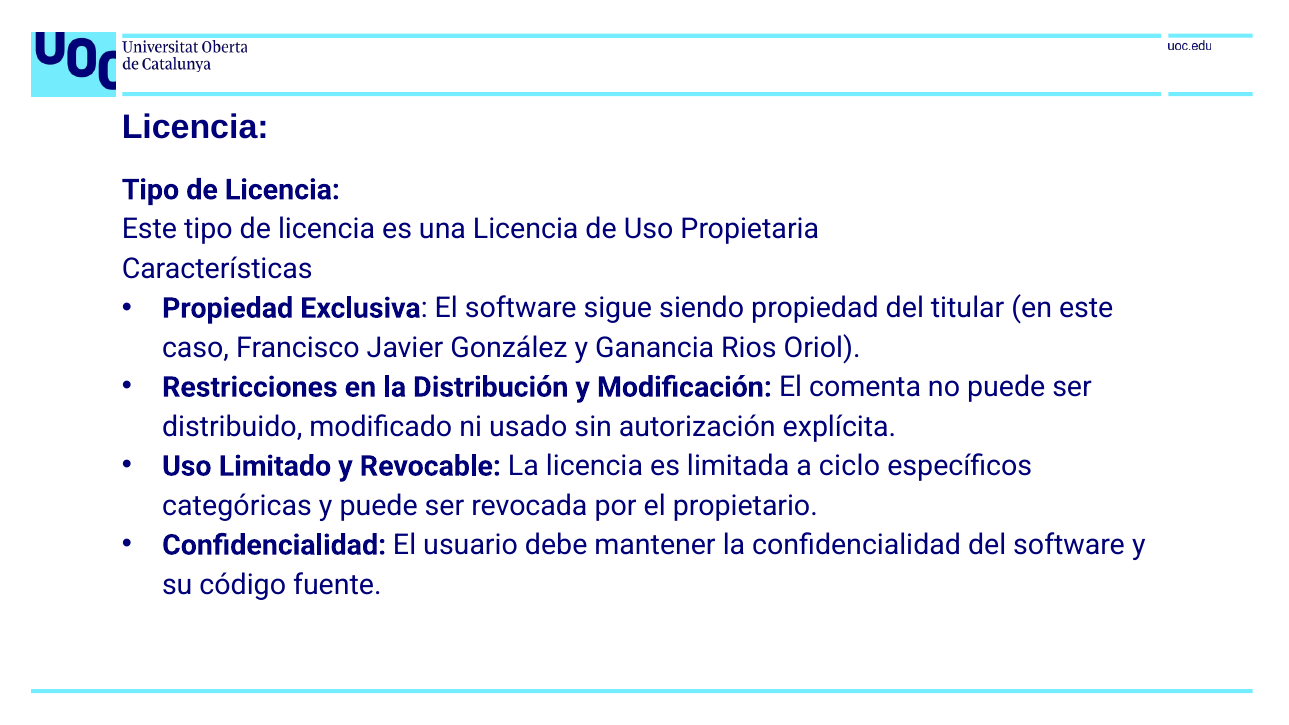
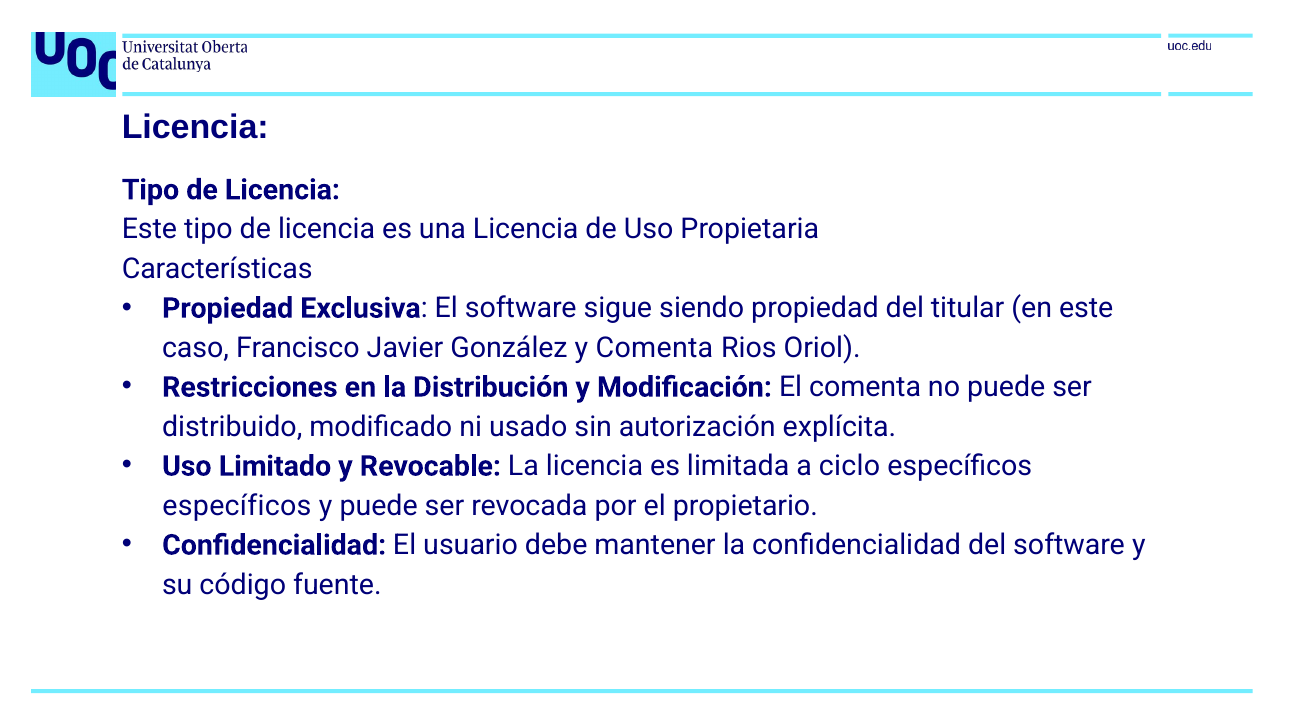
y Ganancia: Ganancia -> Comenta (655, 348)
categóricas: categóricas -> específicos (237, 506)
